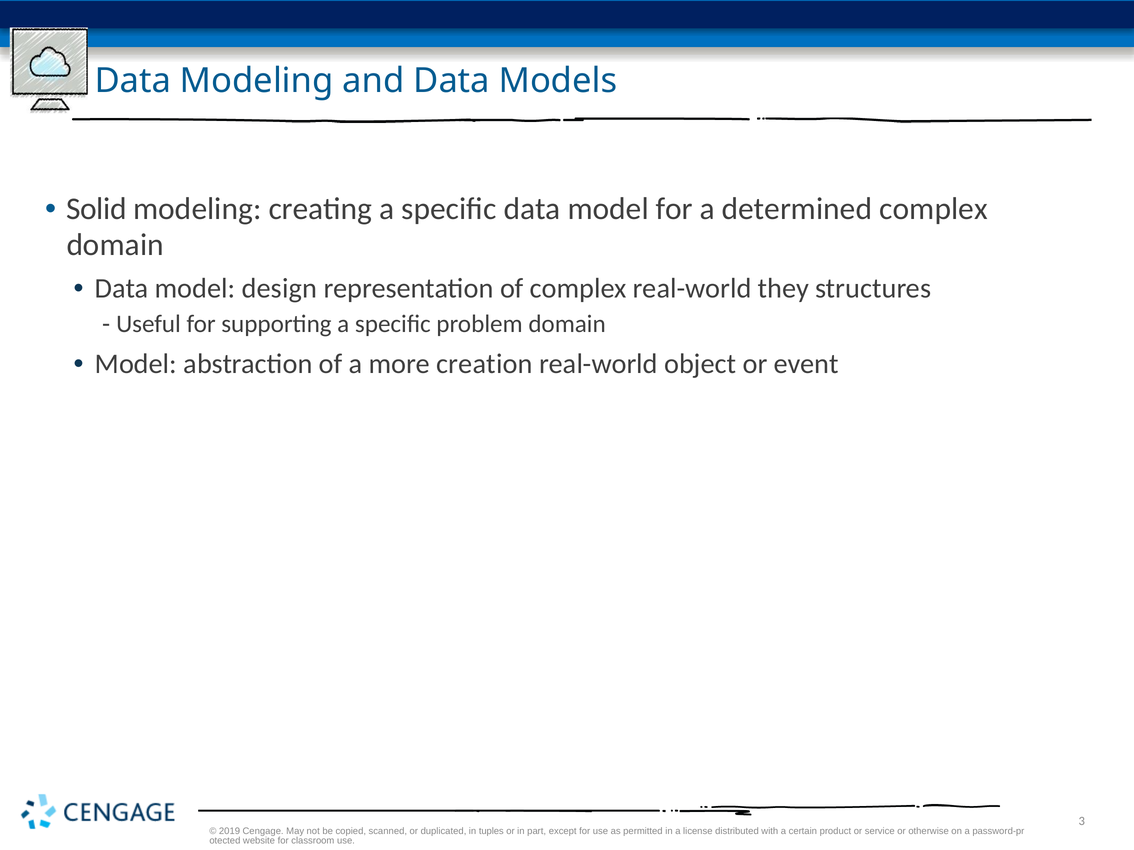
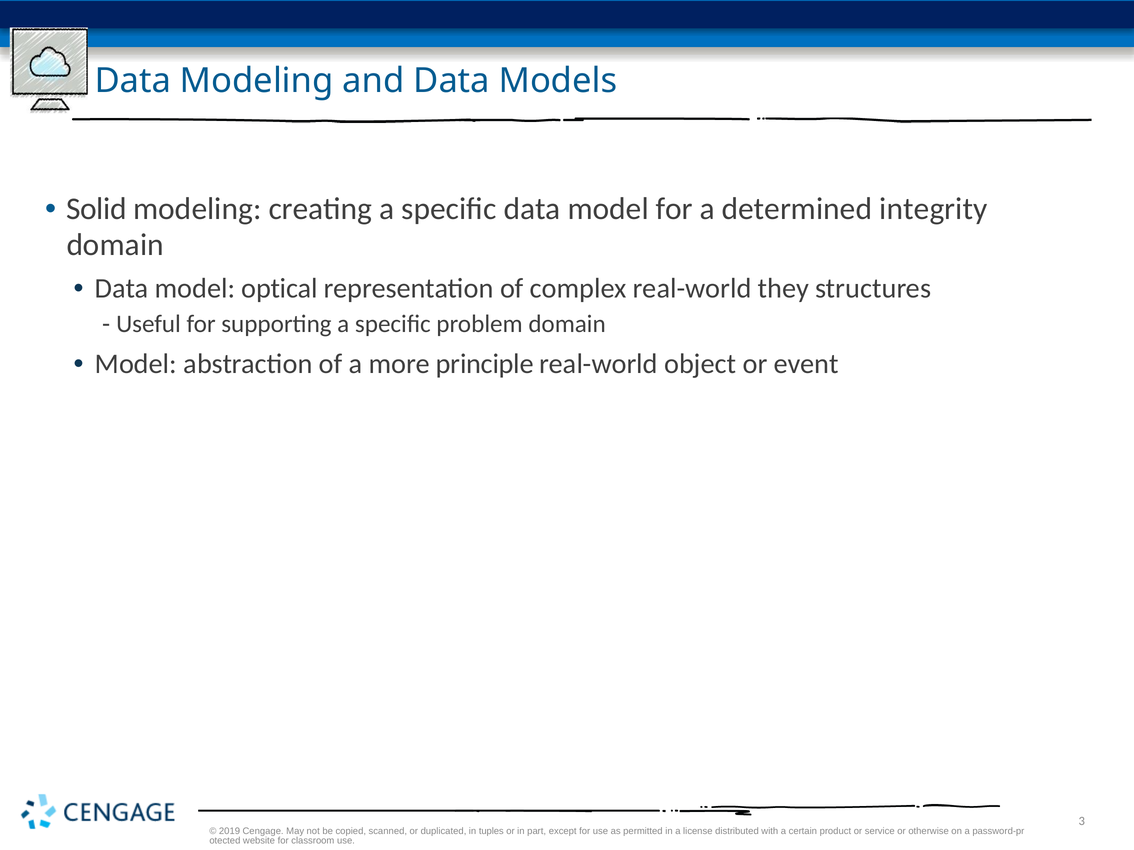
determined complex: complex -> integrity (933, 209)
design: design -> optical (280, 289)
creation: creation -> principle (485, 364)
